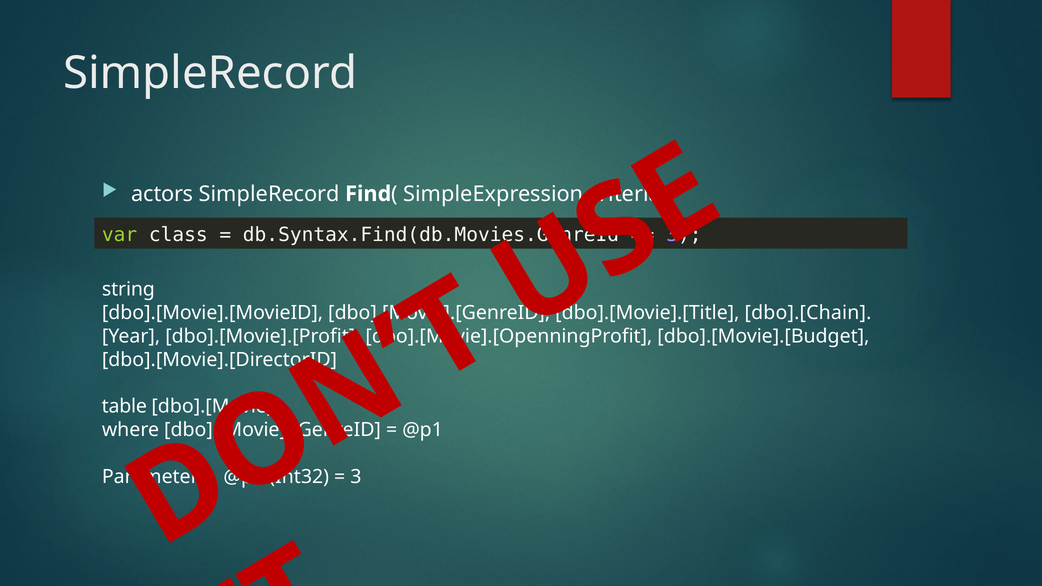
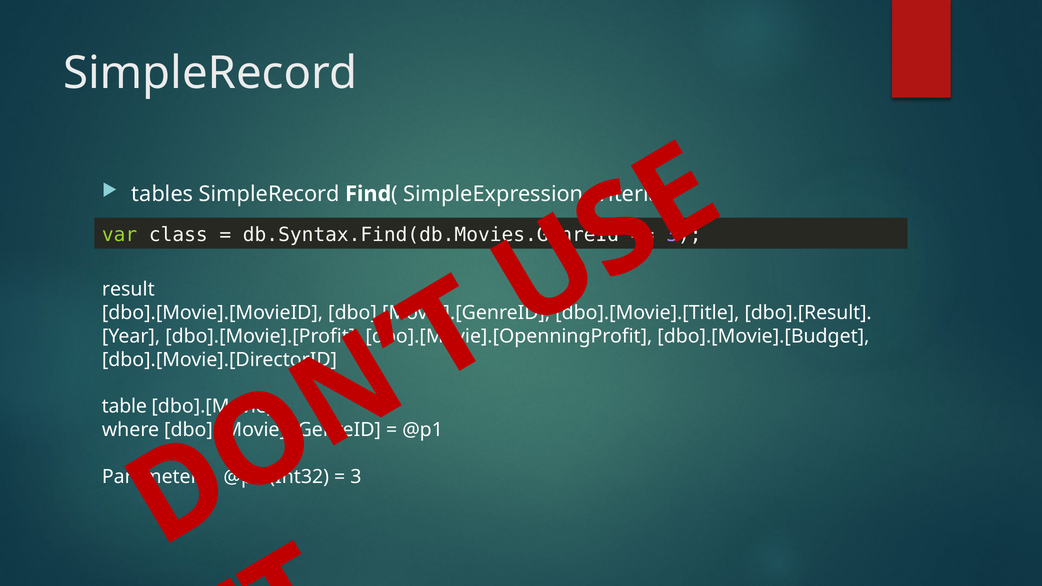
actors: actors -> tables (162, 194)
string: string -> result (128, 289)
dbo].[Chain: dbo].[Chain -> dbo].[Result (808, 313)
